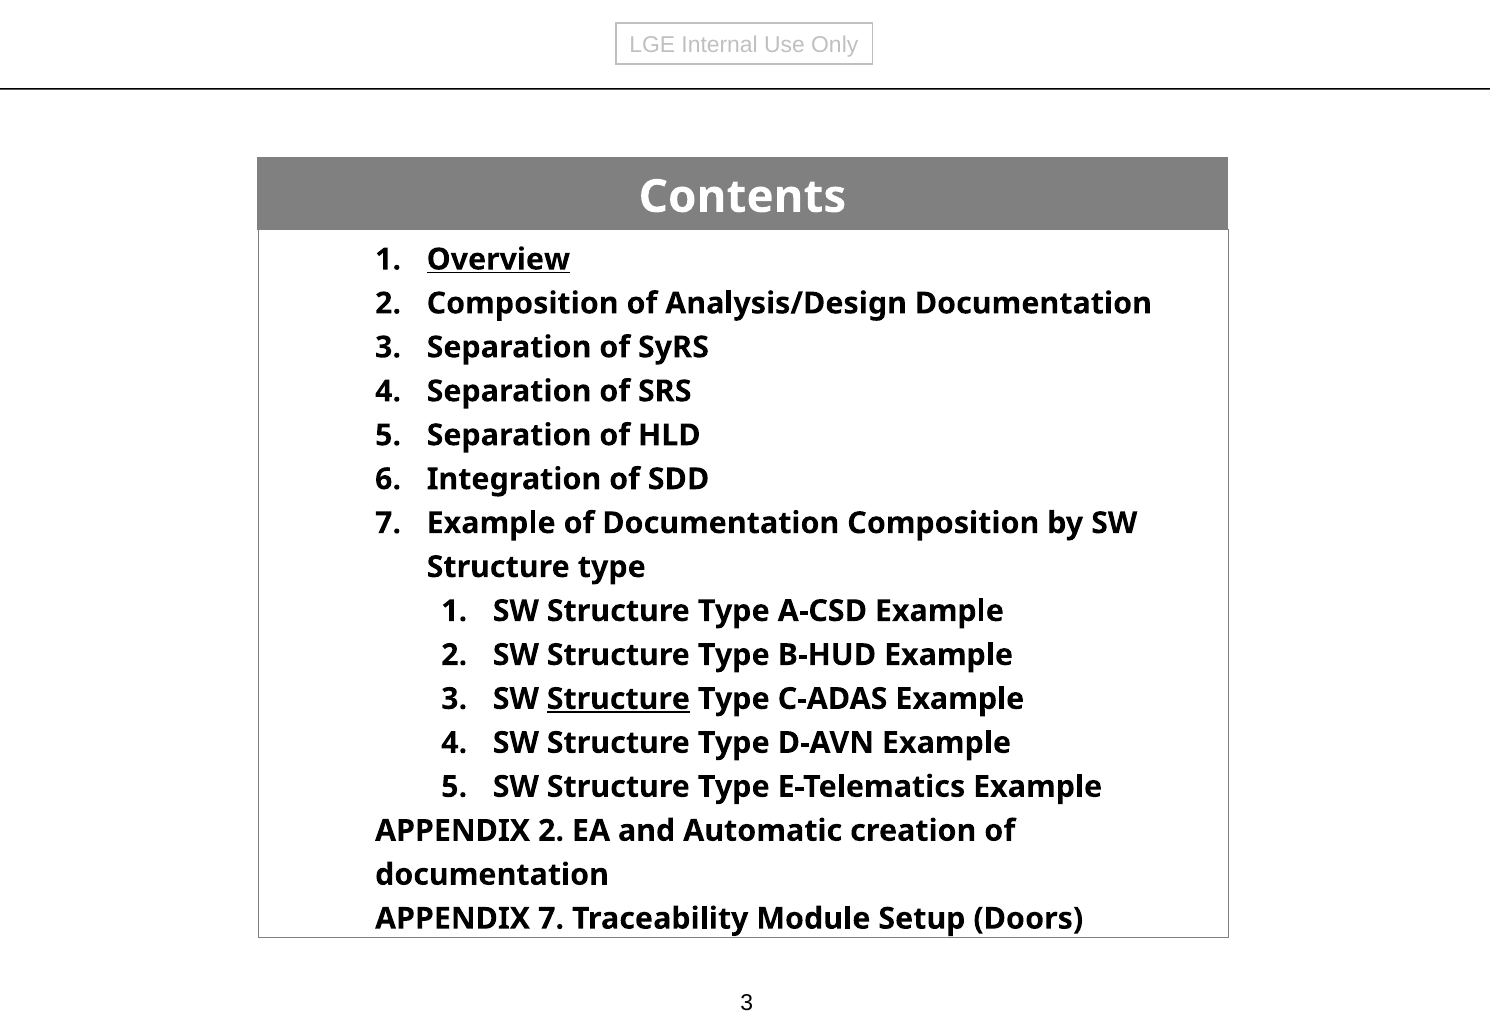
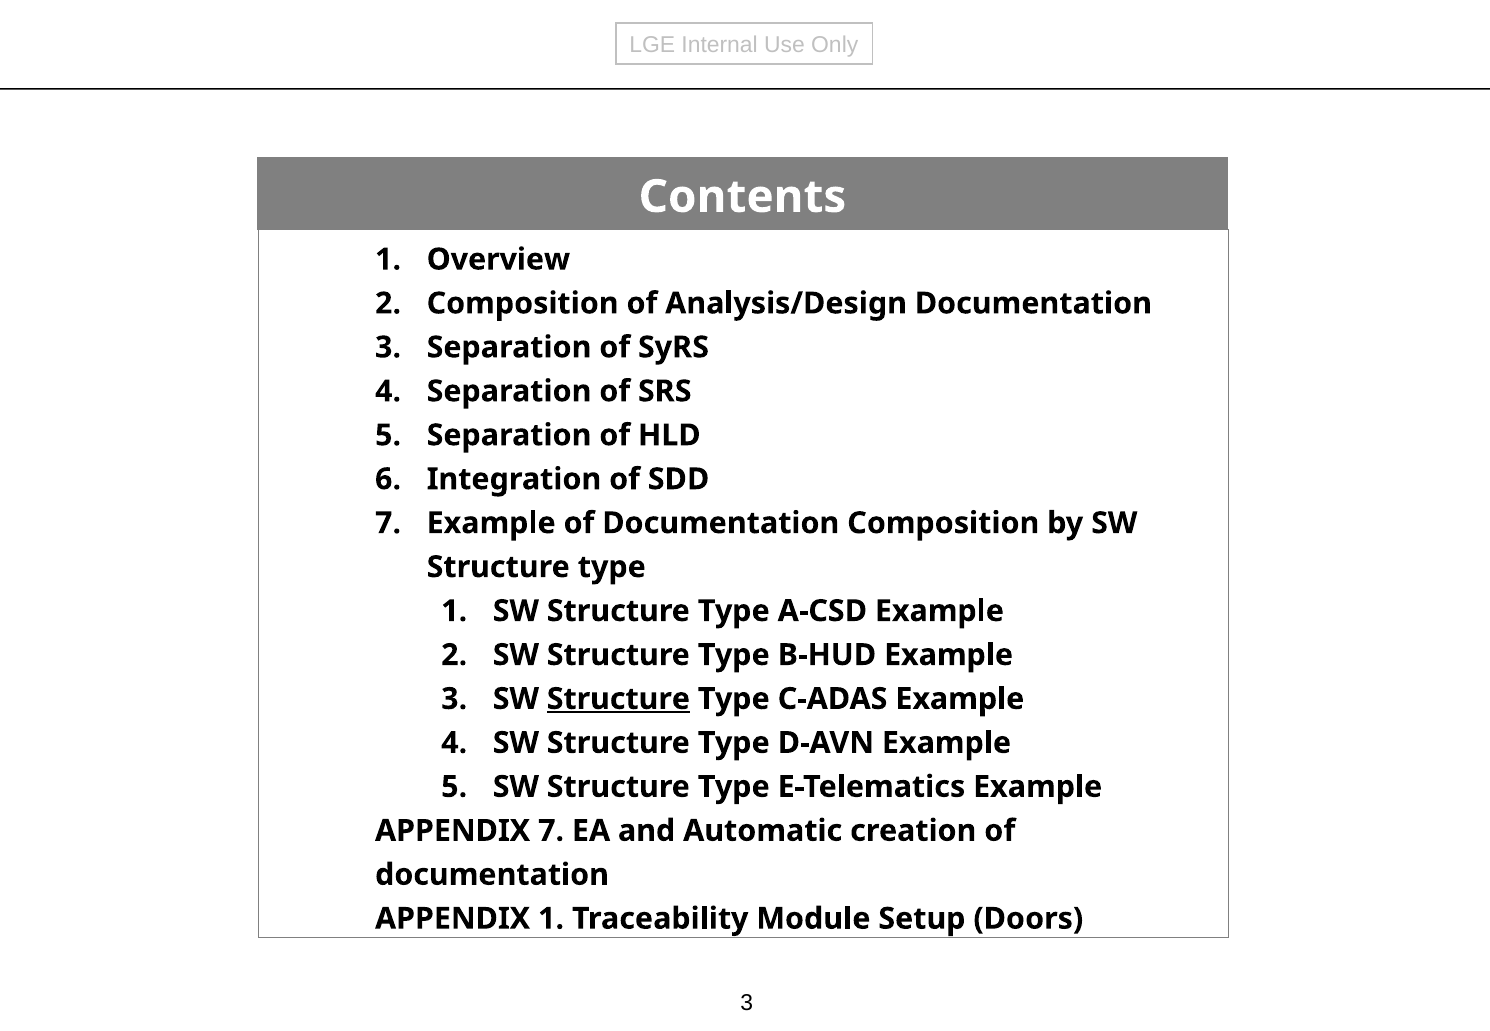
Overview underline: present -> none (498, 260)
APPENDIX 2: 2 -> 7 (551, 831)
APPENDIX 7: 7 -> 1 (551, 919)
